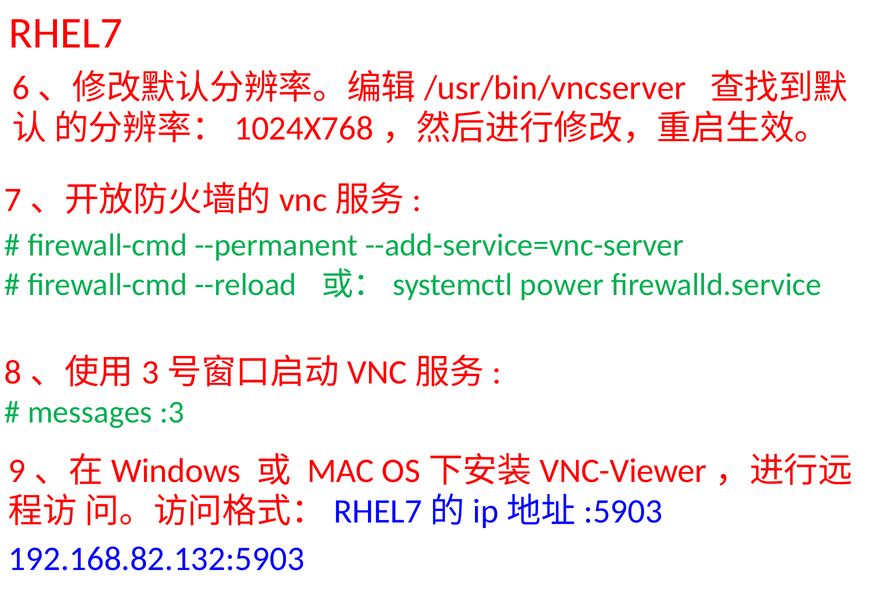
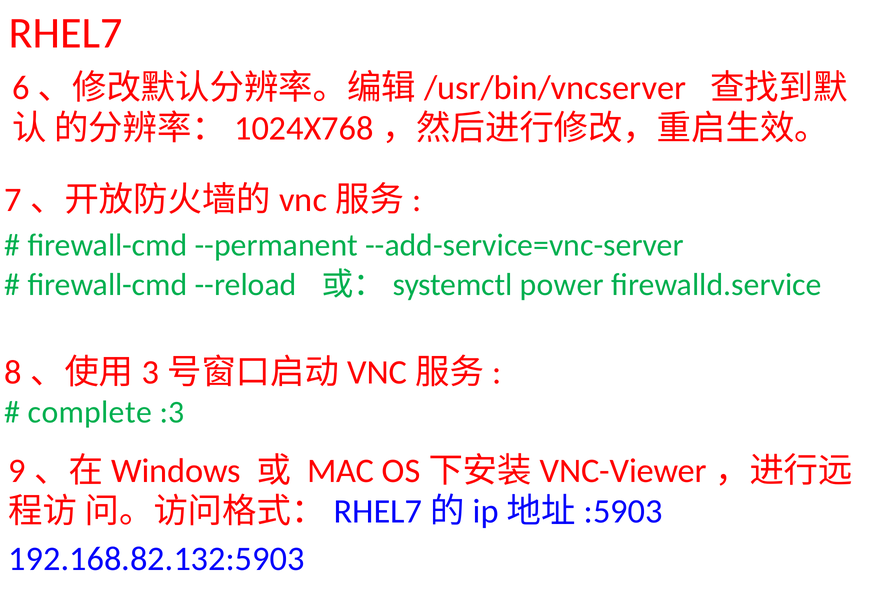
messages: messages -> complete (90, 413)
